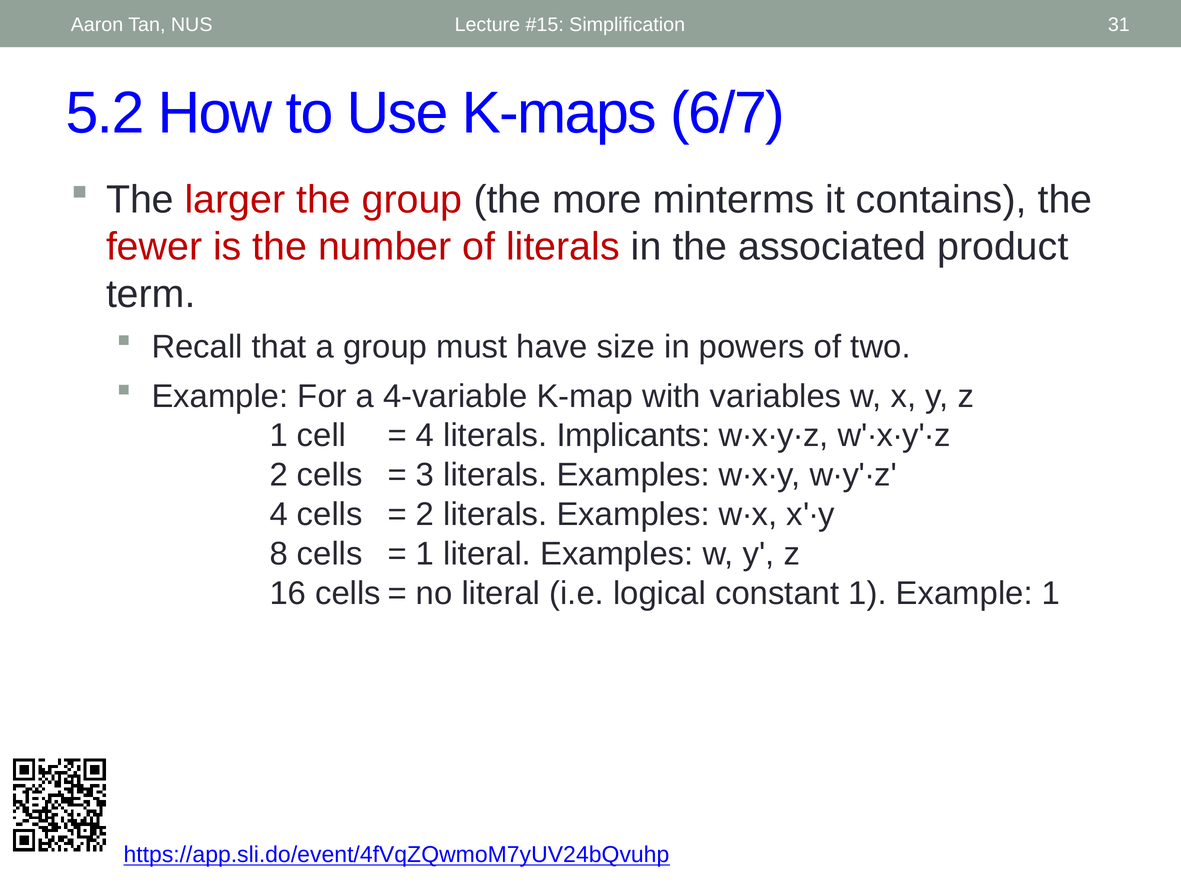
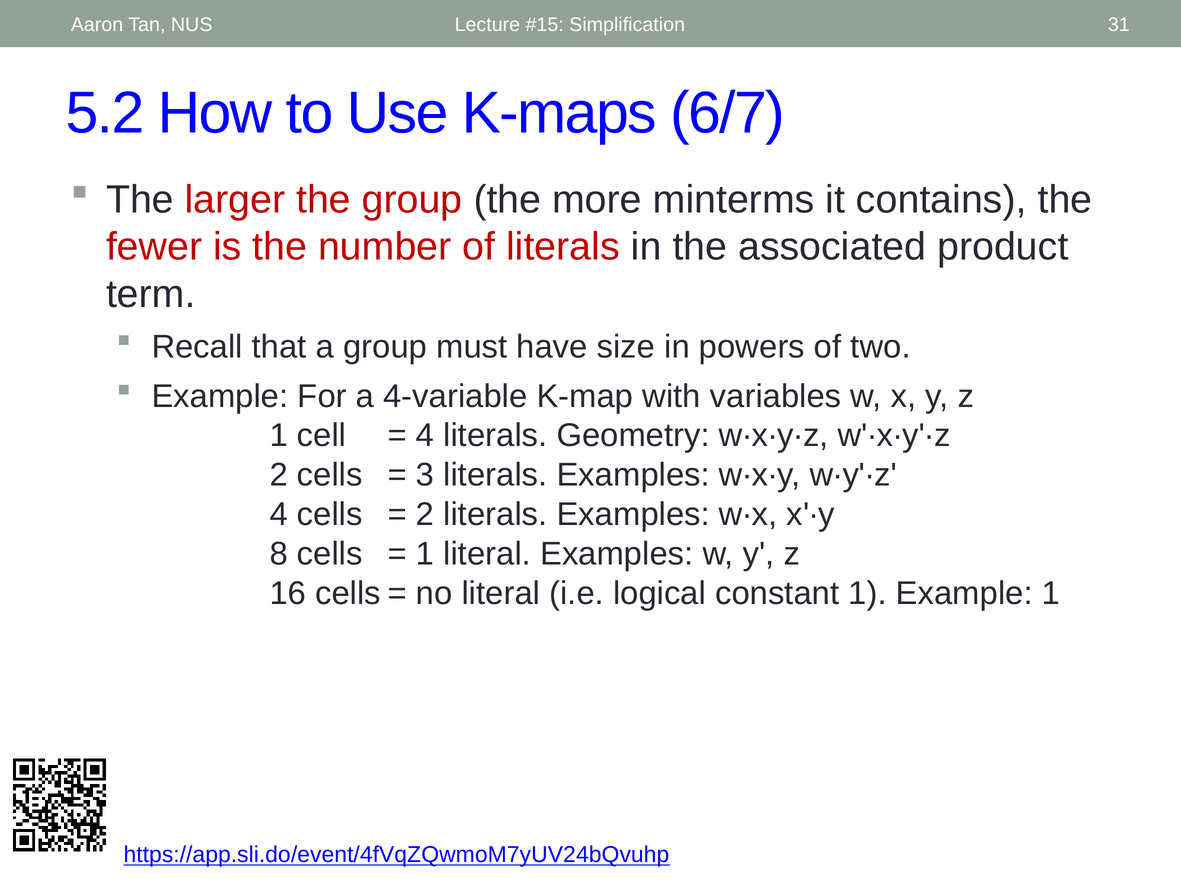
Implicants: Implicants -> Geometry (633, 435)
